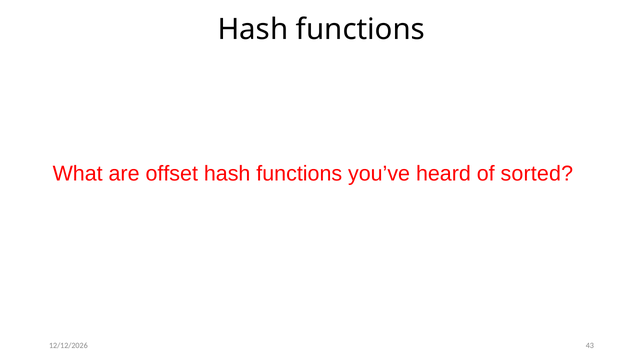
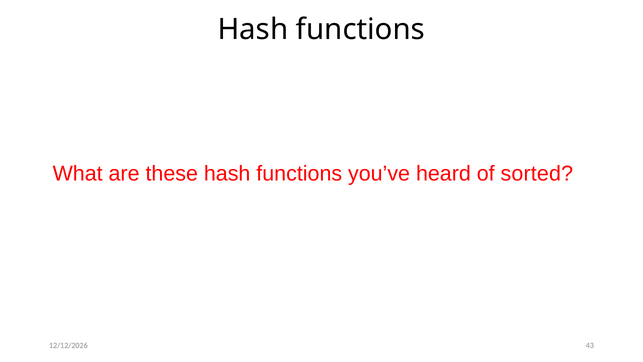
offset: offset -> these (172, 174)
